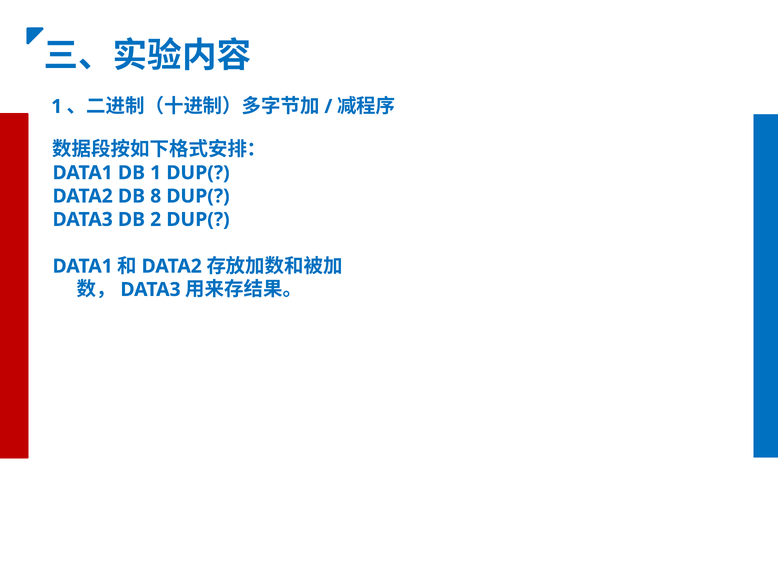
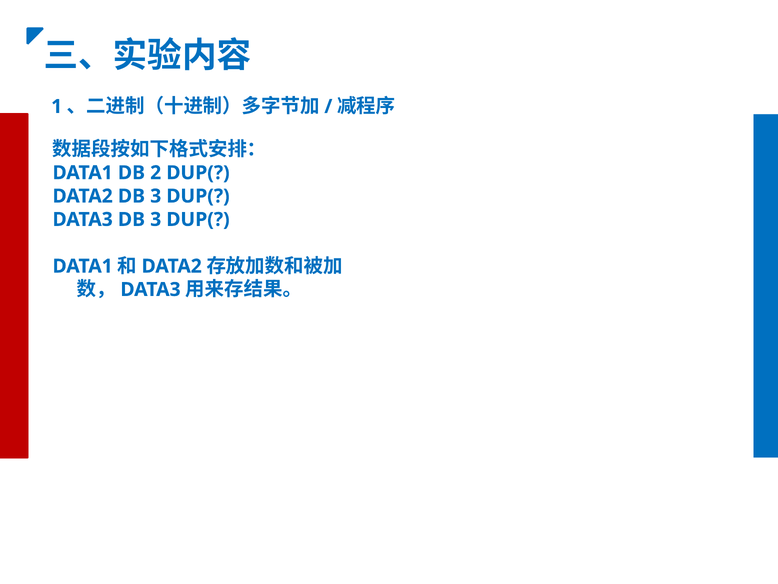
DB 1: 1 -> 2 (156, 173)
DATA2 DB 8: 8 -> 3 (156, 196)
DATA3 DB 2: 2 -> 3 (156, 219)
